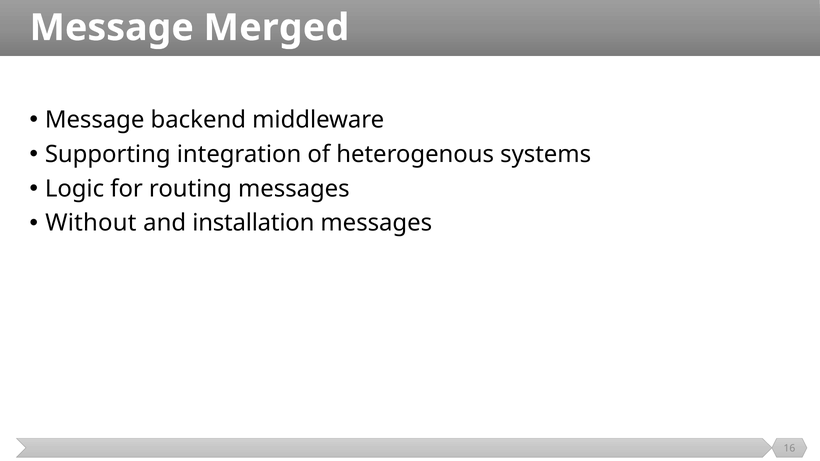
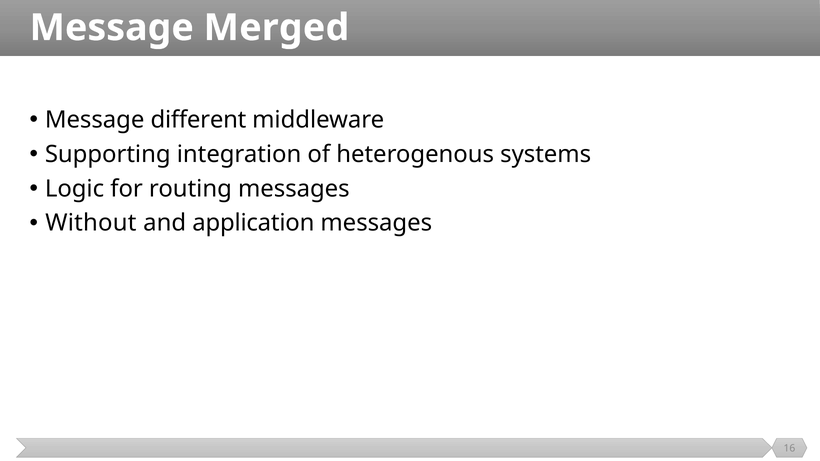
backend: backend -> different (198, 120)
installation: installation -> application (253, 223)
